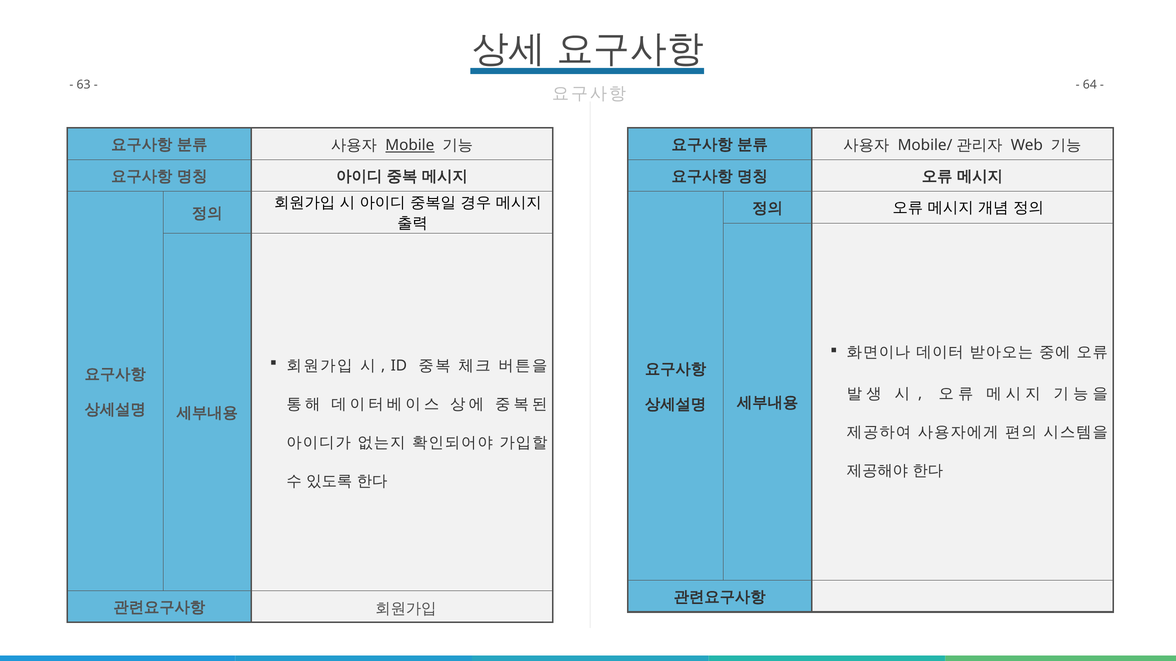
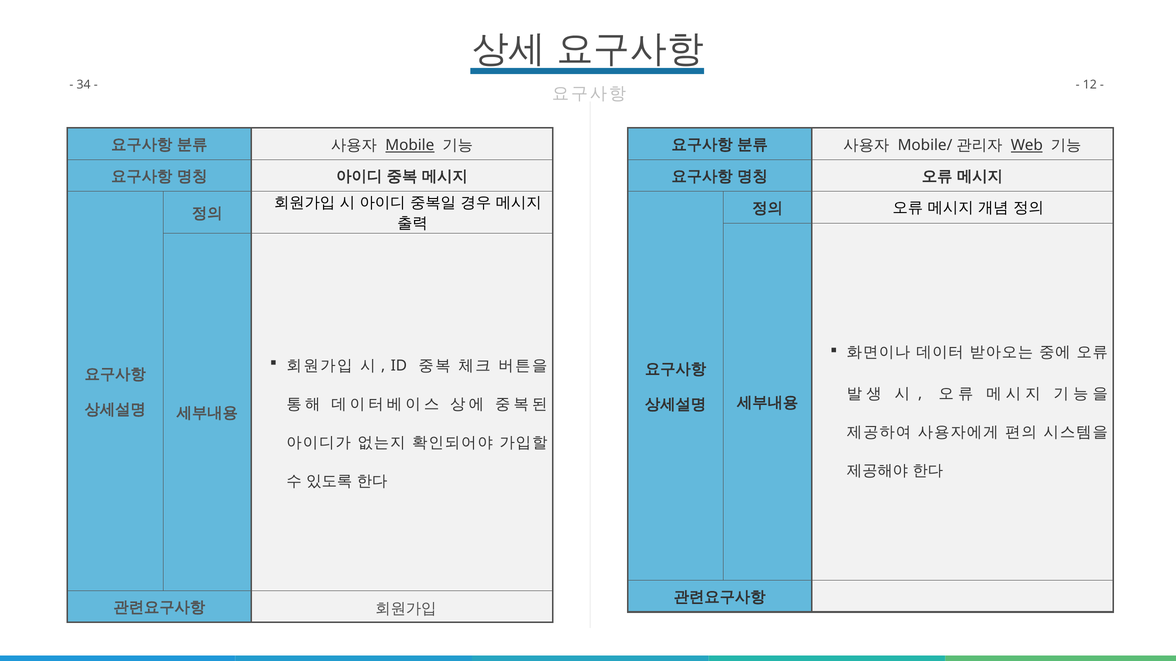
63: 63 -> 34 (84, 85)
64: 64 -> 12 (1090, 85)
Web underline: none -> present (1027, 145)
